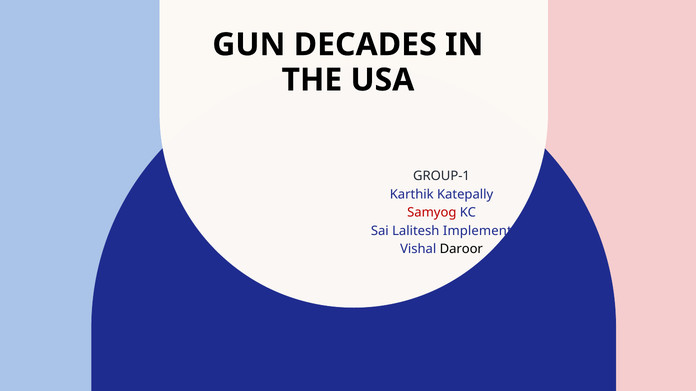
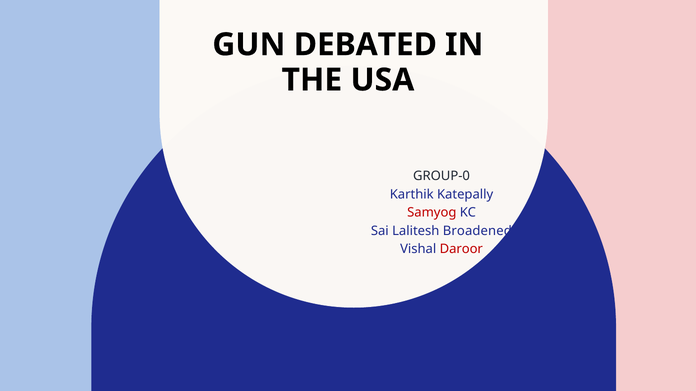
DECADES: DECADES -> DEBATED (365, 45)
GROUP-1: GROUP-1 -> GROUP-0 (442, 176)
Implement: Implement -> Broadened (477, 231)
Daroor colour: black -> red (461, 249)
